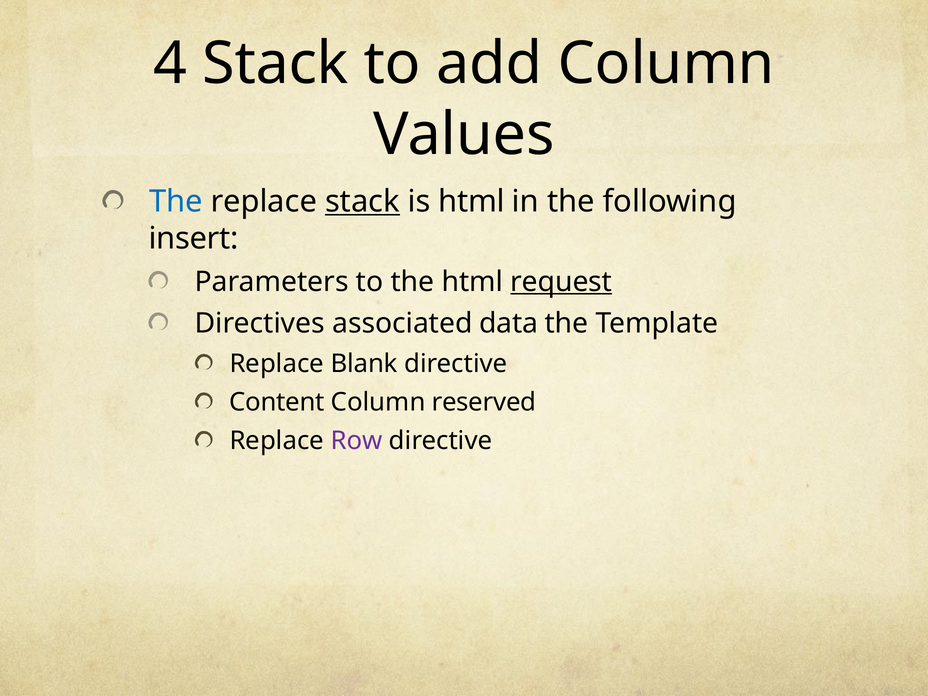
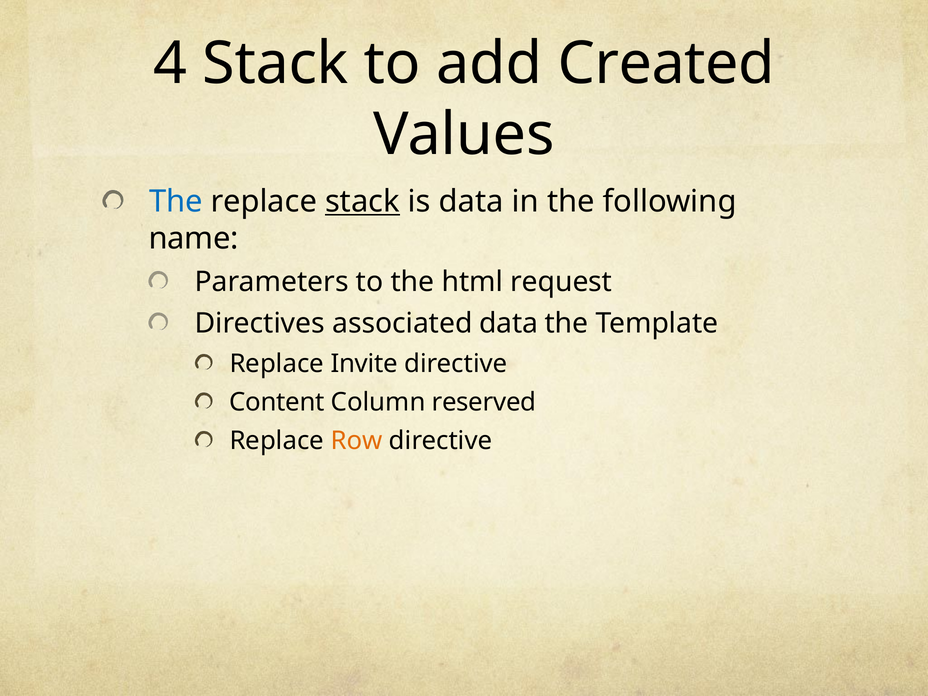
add Column: Column -> Created (666, 64)
is html: html -> data (471, 201)
insert: insert -> name (193, 239)
request underline: present -> none (561, 282)
Blank: Blank -> Invite (364, 363)
Row colour: purple -> orange (357, 441)
